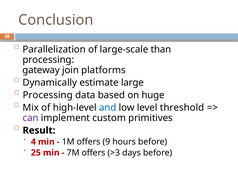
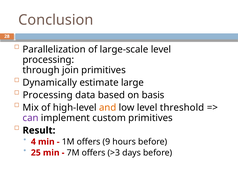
large-scale than: than -> level (161, 49)
gateway: gateway -> through (41, 70)
join platforms: platforms -> primitives (104, 70)
huge: huge -> basis (153, 95)
and colour: blue -> orange (108, 107)
